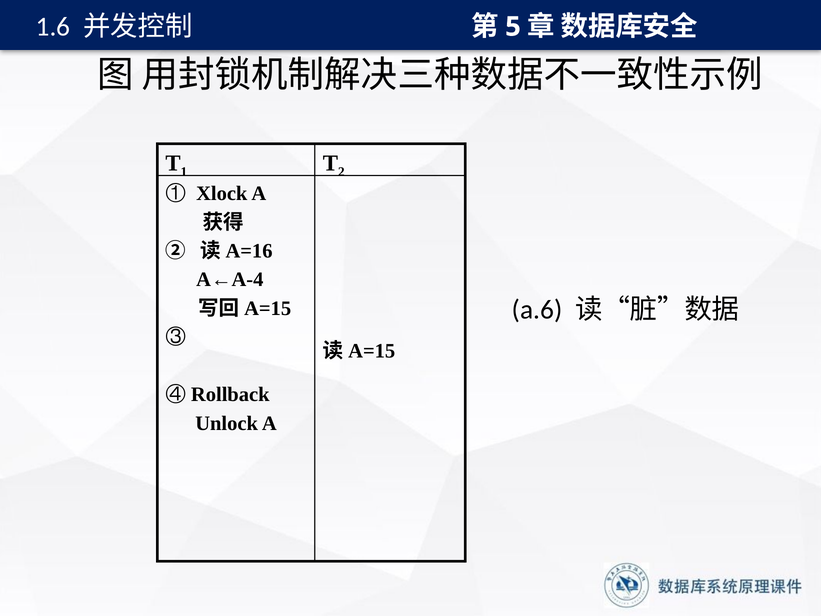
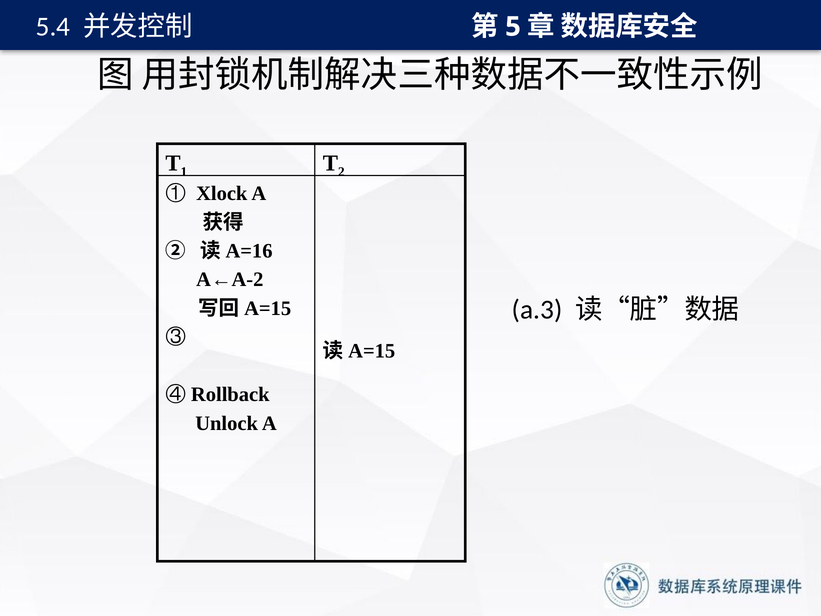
1.6: 1.6 -> 5.4 (53, 27)
A←A-4: A←A-4 -> A←A-2 (230, 280)
a.6: a.6 -> a.3 (537, 310)
